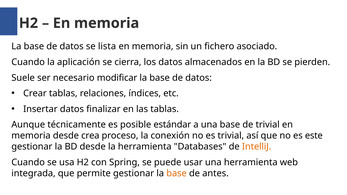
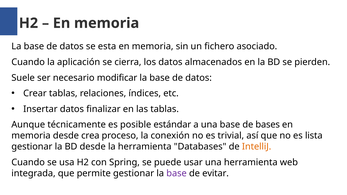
lista: lista -> esta (107, 46)
de trivial: trivial -> bases (268, 125)
este: este -> lista (314, 136)
base colour: orange -> purple (177, 174)
antes: antes -> evitar (216, 174)
